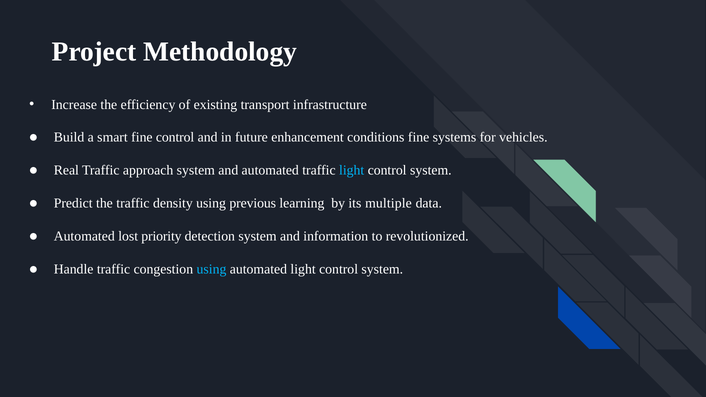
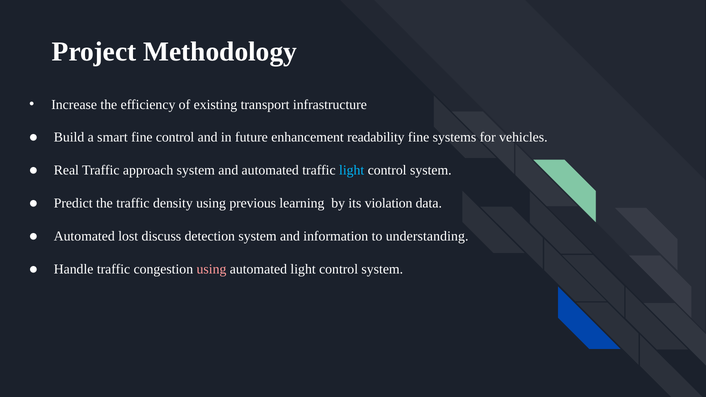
conditions: conditions -> readability (376, 138)
multiple: multiple -> violation (389, 203)
priority: priority -> discuss (161, 236)
revolutionized: revolutionized -> understanding (427, 236)
using colour: light blue -> pink (212, 269)
